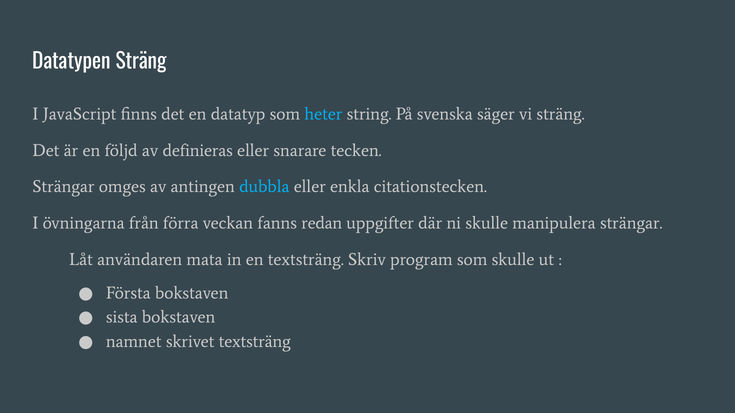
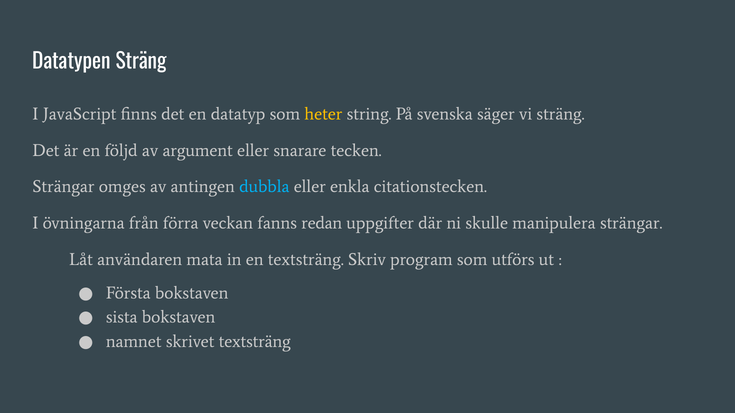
heter colour: light blue -> yellow (323, 114)
definieras: definieras -> argument (198, 150)
som skulle: skulle -> utförs (513, 260)
